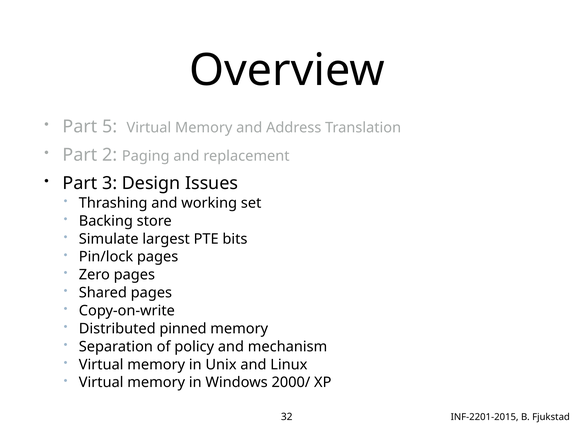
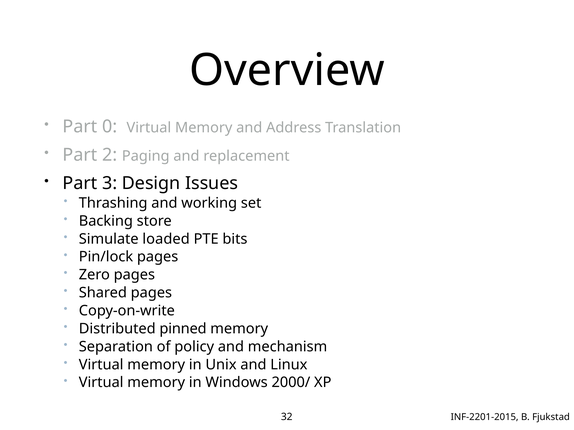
5: 5 -> 0 (110, 127)
largest: largest -> loaded (166, 239)
